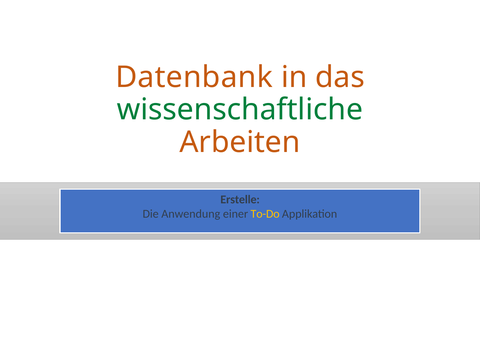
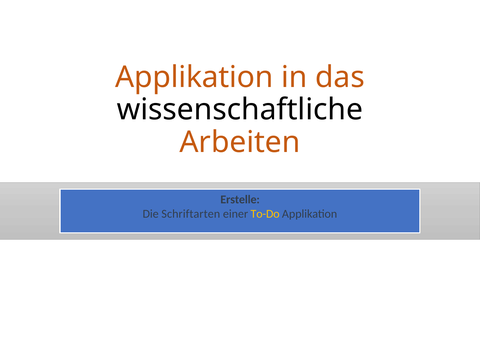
Datenbank: Datenbank -> Applikation (194, 77)
wissenschaftliche colour: green -> black (240, 110)
Anwendung: Anwendung -> Schriftarten (191, 214)
